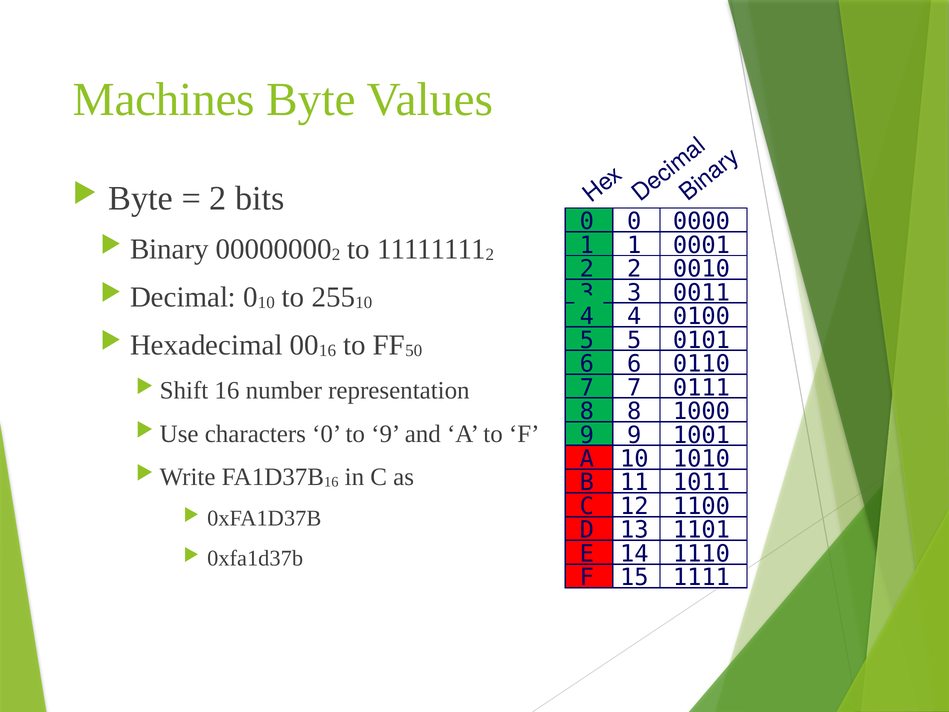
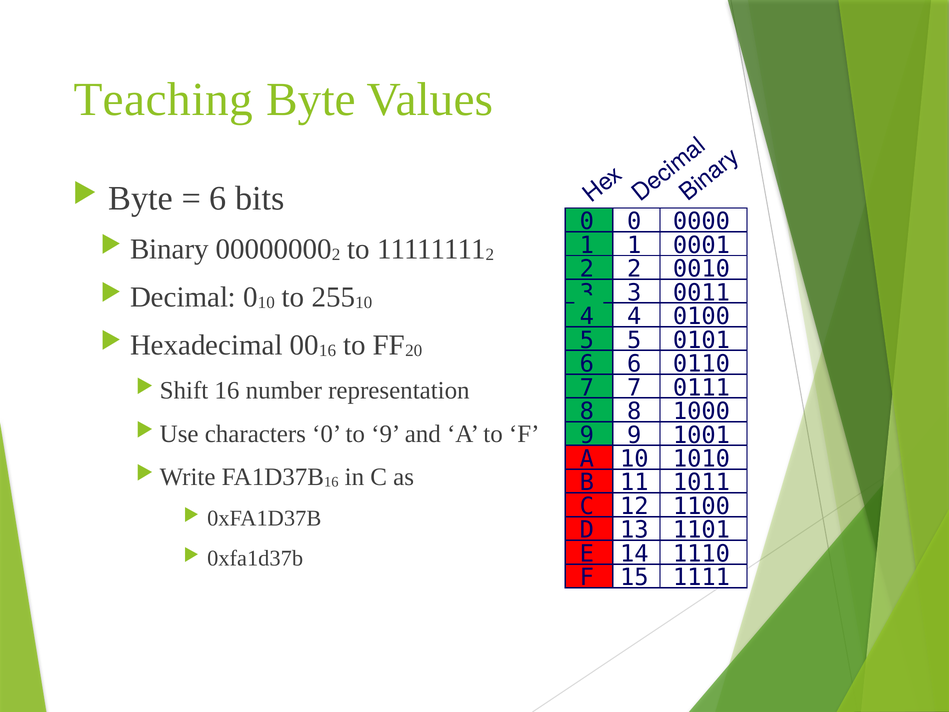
Machines: Machines -> Teaching (163, 100)
2: 2 -> 6 (218, 198)
50: 50 -> 20 (414, 351)
